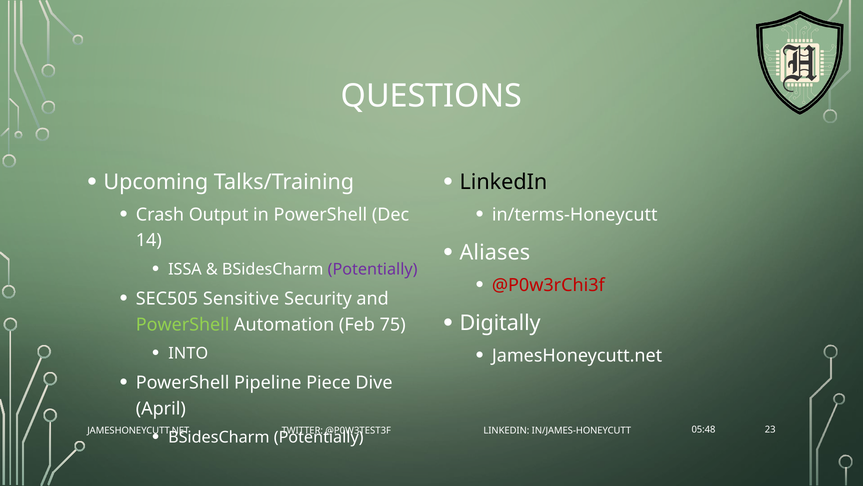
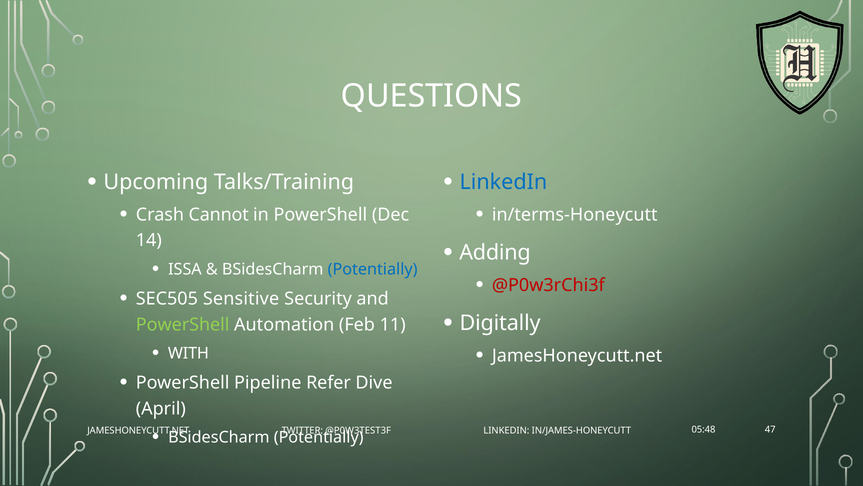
LinkedIn colour: black -> blue (503, 182)
Output: Output -> Cannot (219, 214)
Aliases: Aliases -> Adding (495, 253)
Potentially colour: purple -> blue (373, 269)
75: 75 -> 11 (393, 324)
INTO: INTO -> WITH (188, 353)
Piece: Piece -> Refer (328, 382)
23: 23 -> 47 (770, 429)
